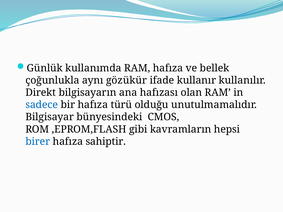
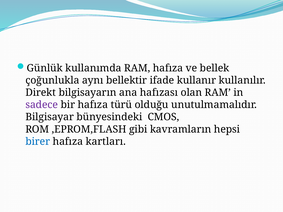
gözükür: gözükür -> bellektir (127, 80)
sadece colour: blue -> purple (42, 105)
sahiptir: sahiptir -> kartları (106, 142)
